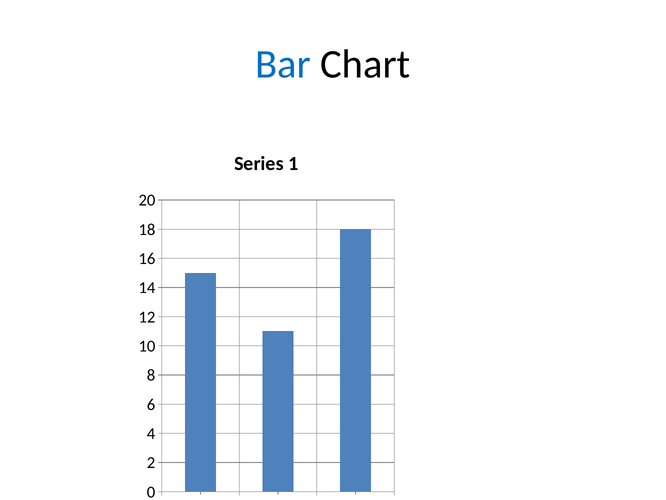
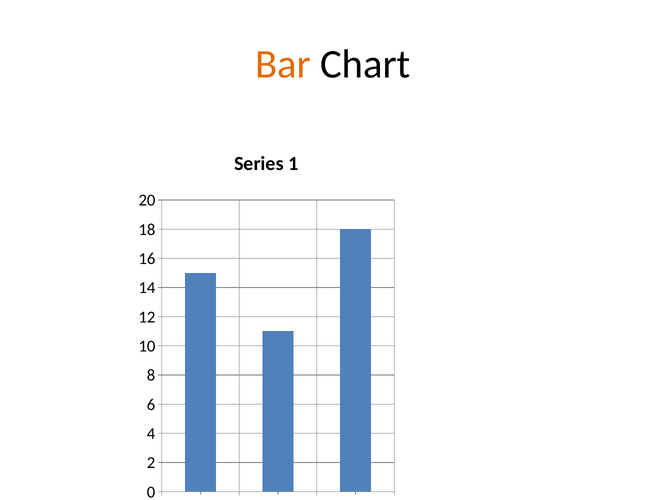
Bar colour: blue -> orange (283, 64)
